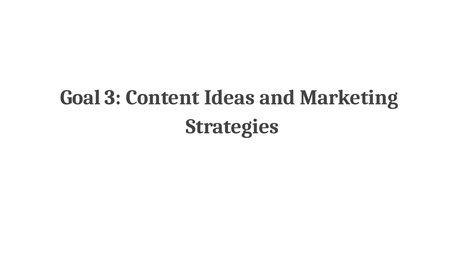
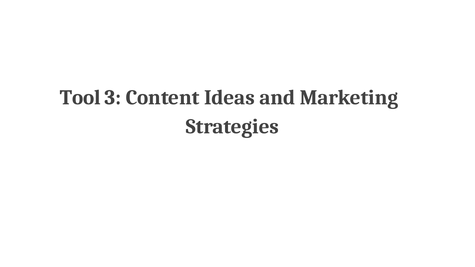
Goal: Goal -> Tool (80, 98)
